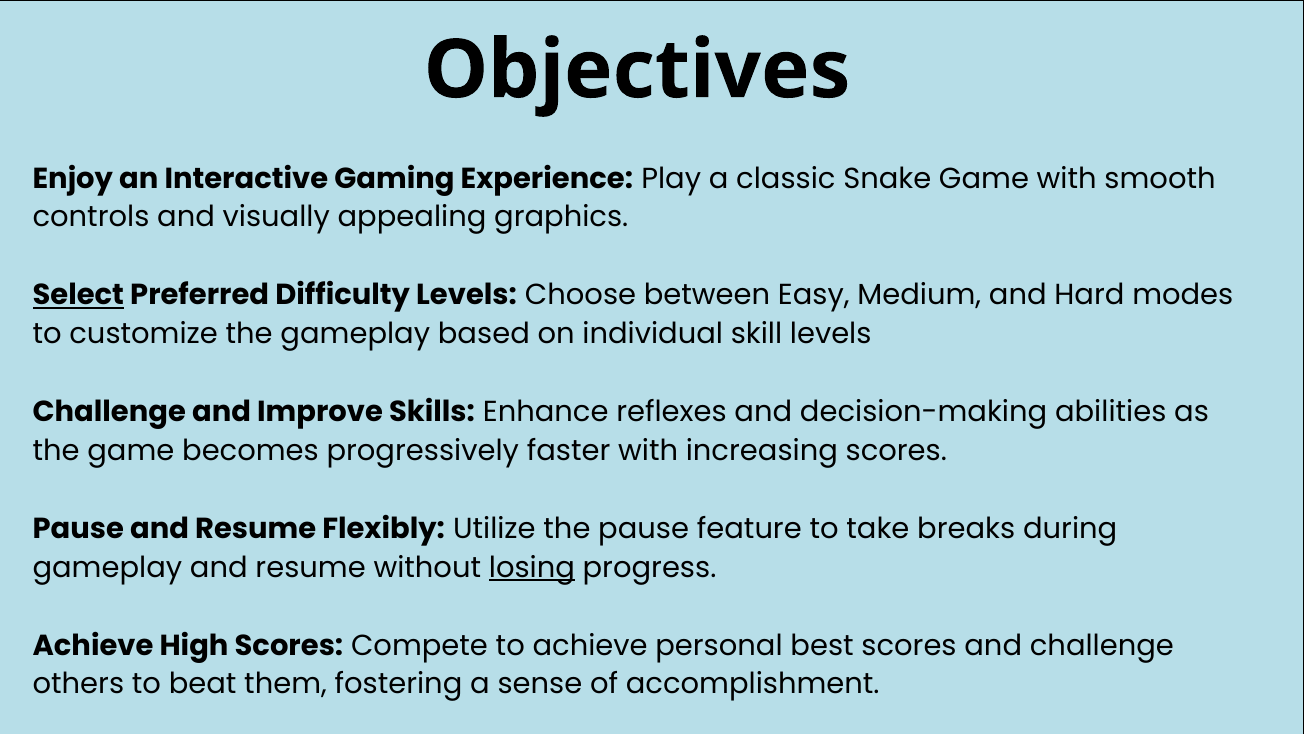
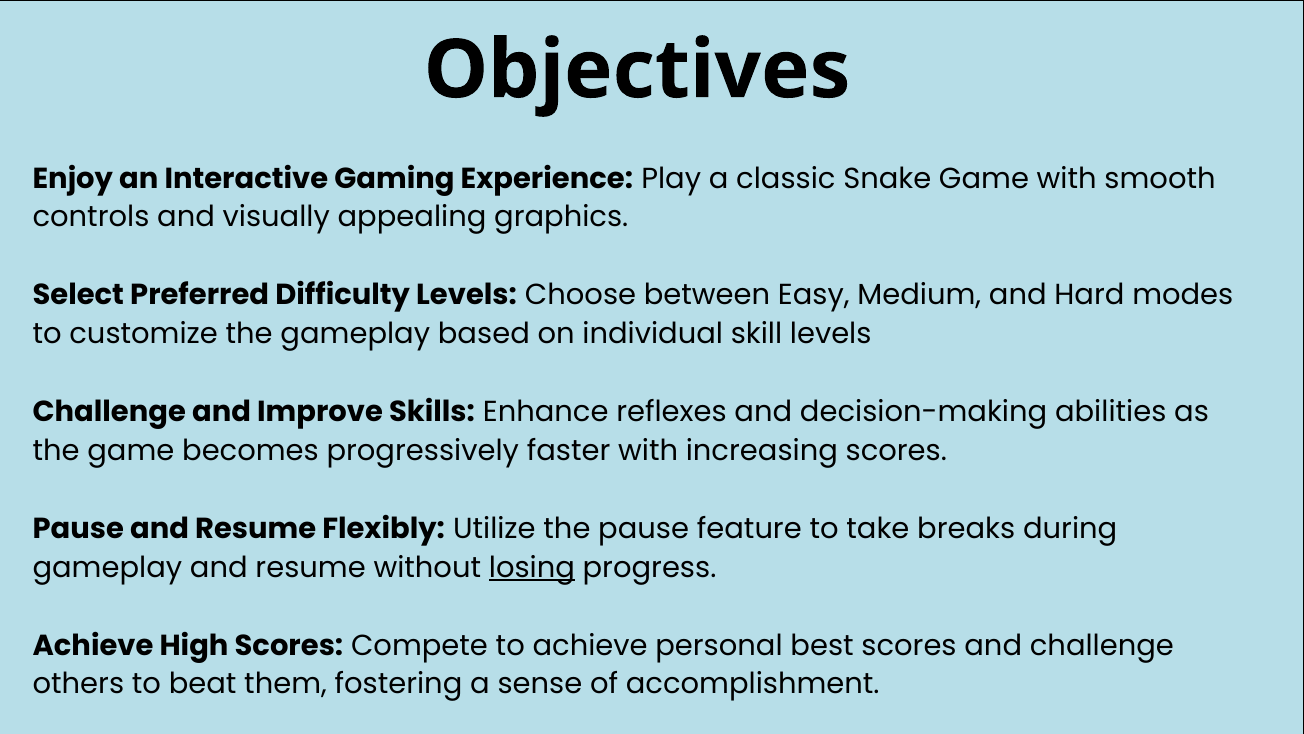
Select underline: present -> none (78, 295)
